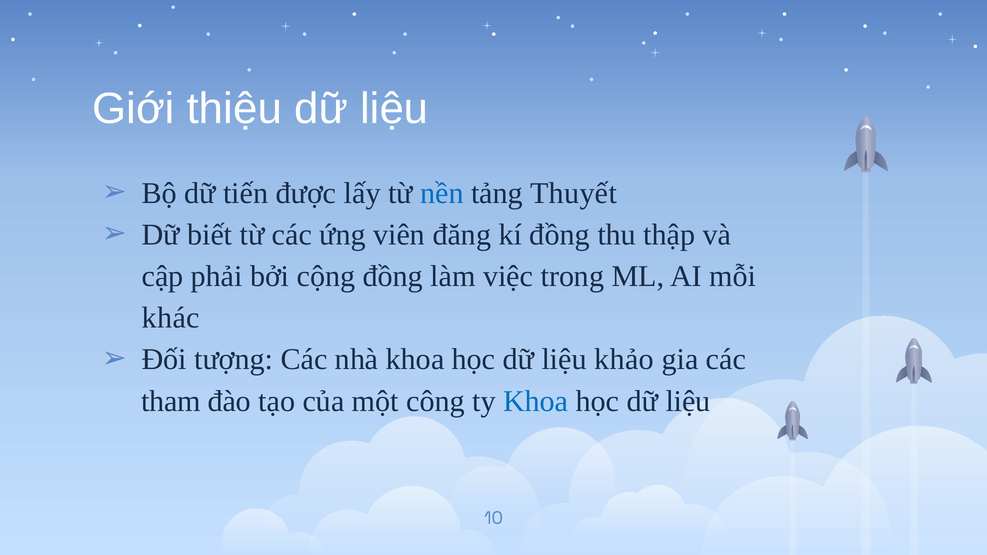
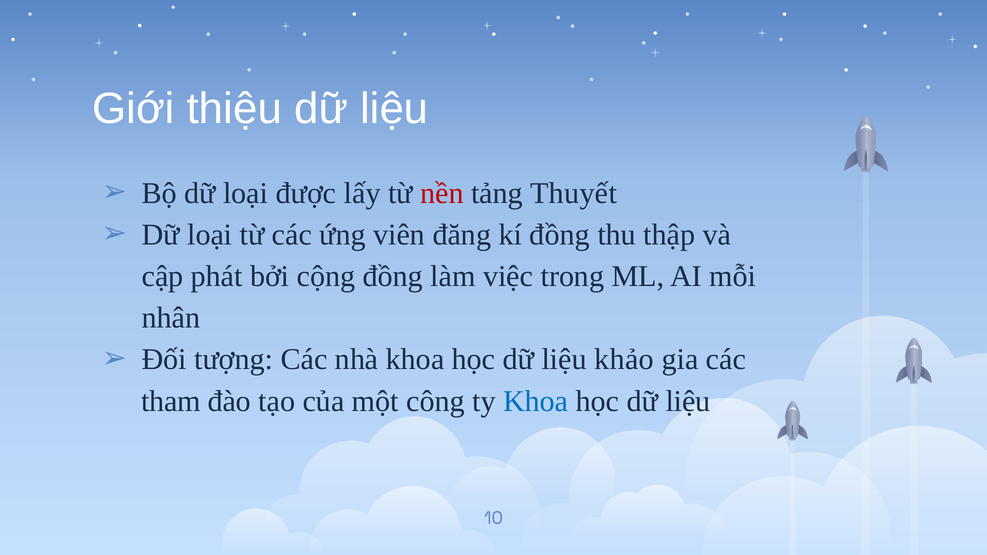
Bộ dữ tiến: tiến -> loại (246, 193)
nền colour: blue -> red (442, 193)
biết: biết -> loại (210, 235)
phải: phải -> phát (217, 276)
khác: khác -> nhân (171, 318)
